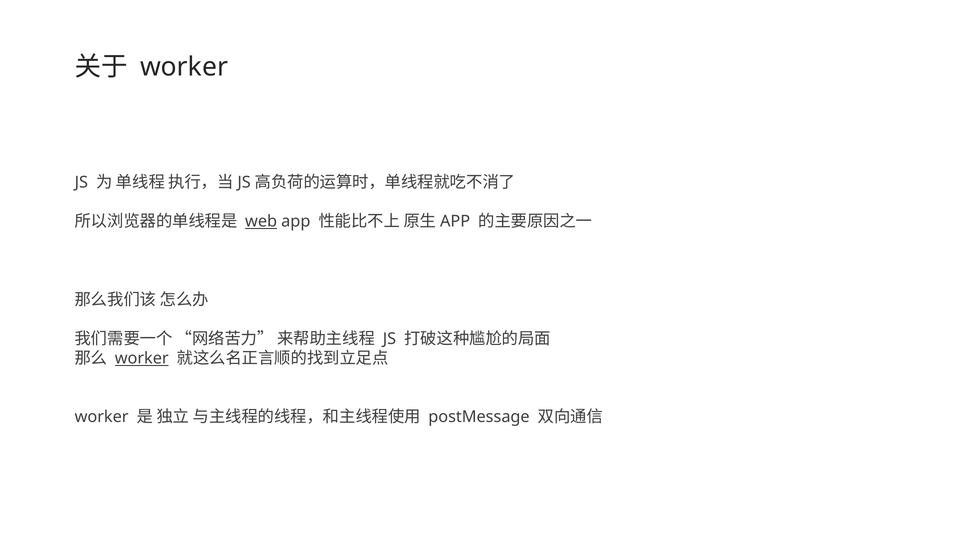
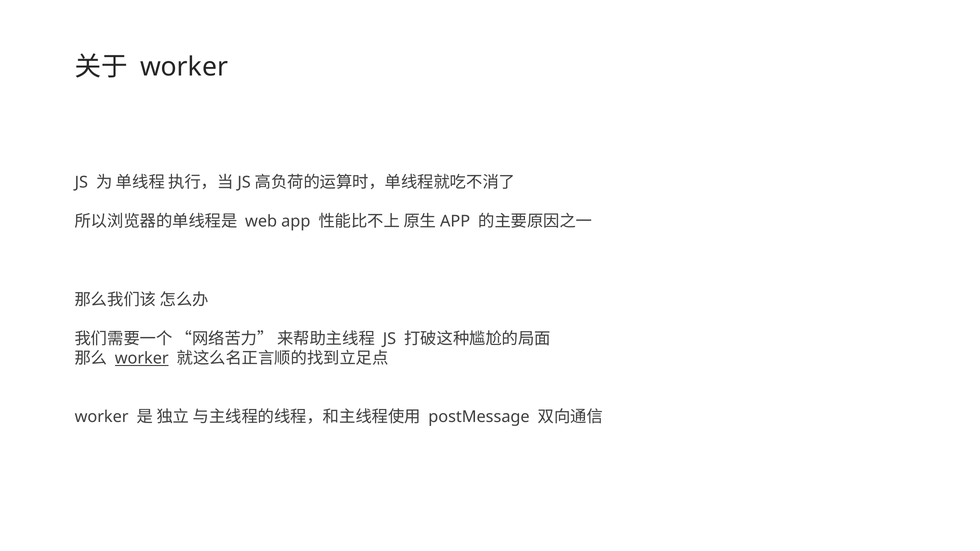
web underline: present -> none (261, 222)
